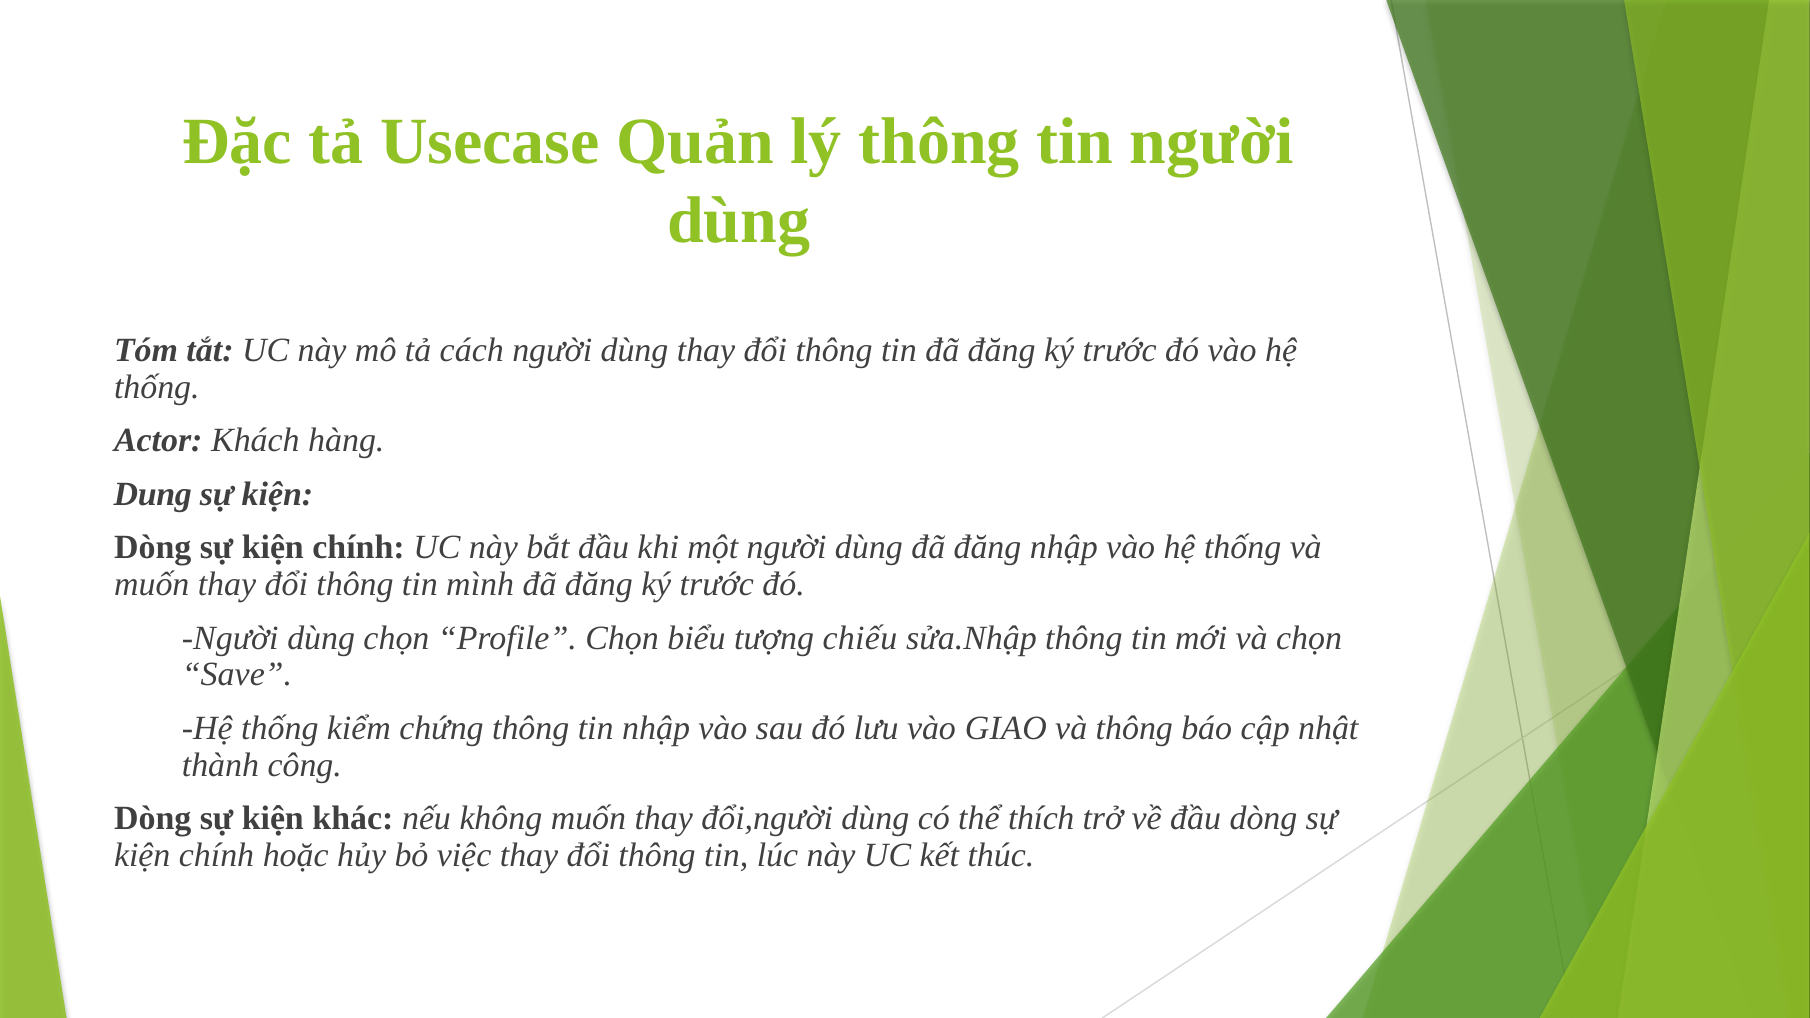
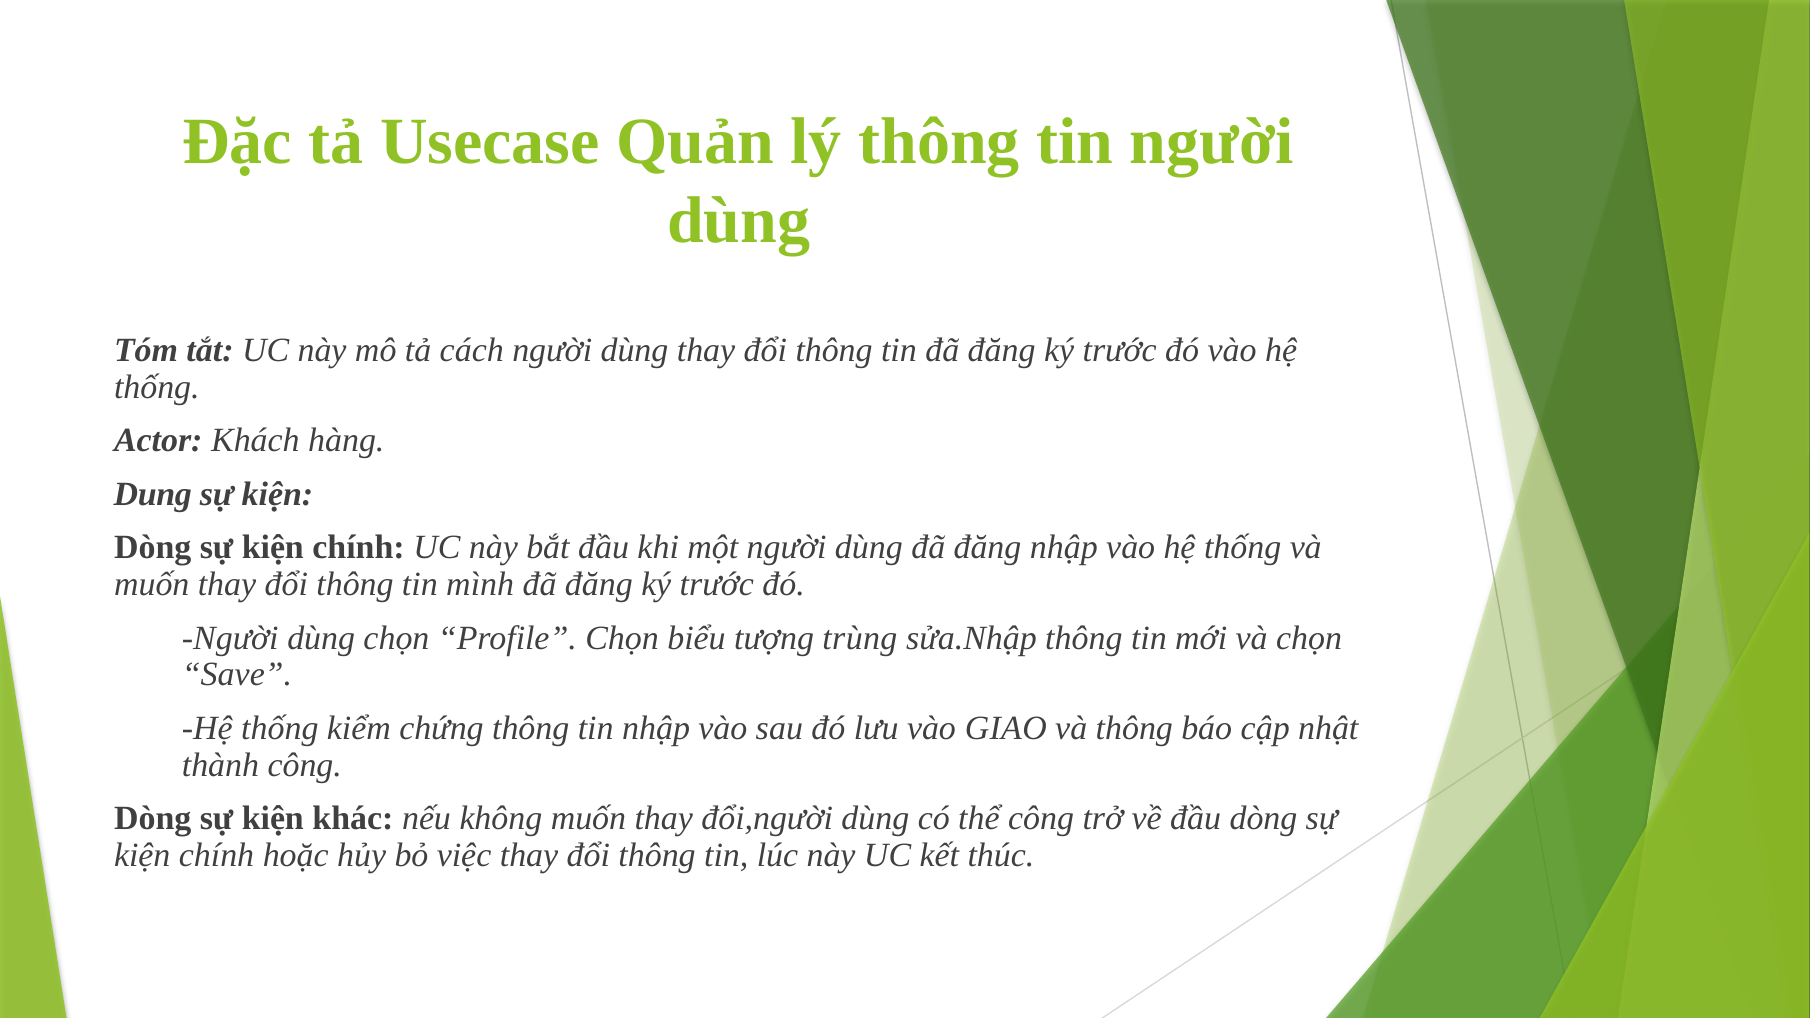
chiếu: chiếu -> trùng (860, 638)
thể thích: thích -> công (1041, 819)
